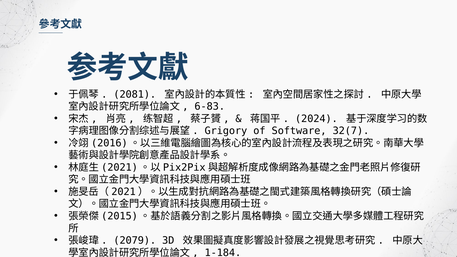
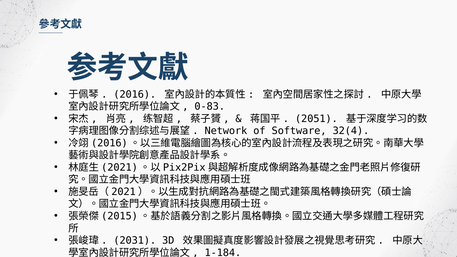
2081: 2081 -> 2016 (135, 94)
6-83: 6-83 -> 0-83 (210, 107)
2024: 2024 -> 2051 (316, 119)
Grigory: Grigory -> Network (226, 131)
32(7: 32(7 -> 32(4 (351, 131)
2079: 2079 -> 2031 (135, 241)
